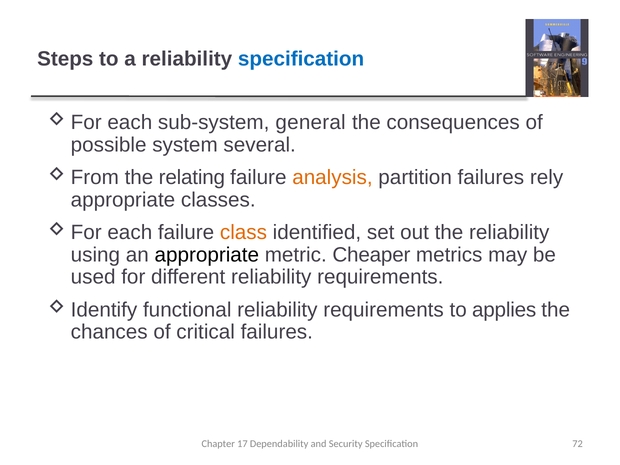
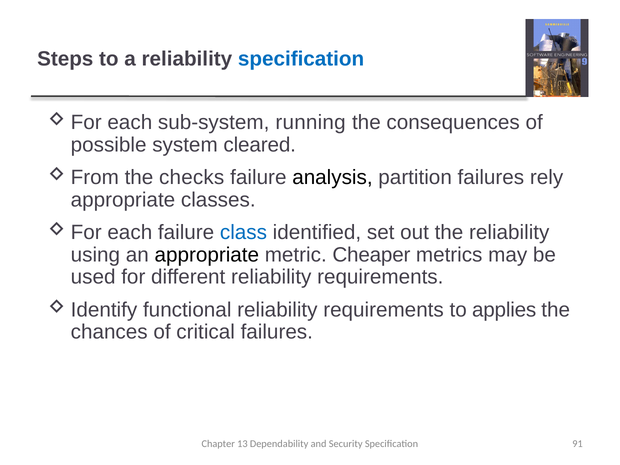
general: general -> running (311, 123)
several: several -> cleared (260, 145)
relating: relating -> checks (192, 178)
analysis colour: orange -> black (332, 178)
class colour: orange -> blue (243, 233)
17: 17 -> 13 (242, 444)
72: 72 -> 91 (578, 444)
